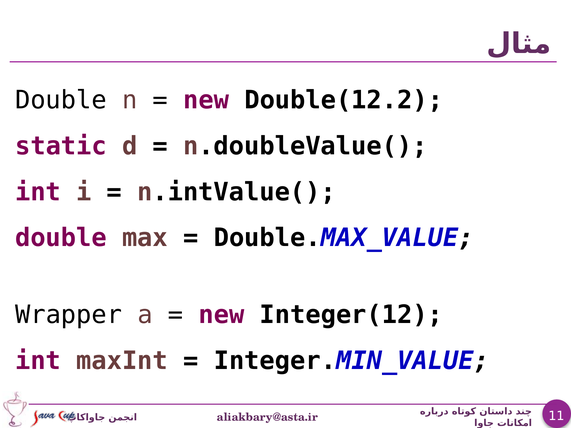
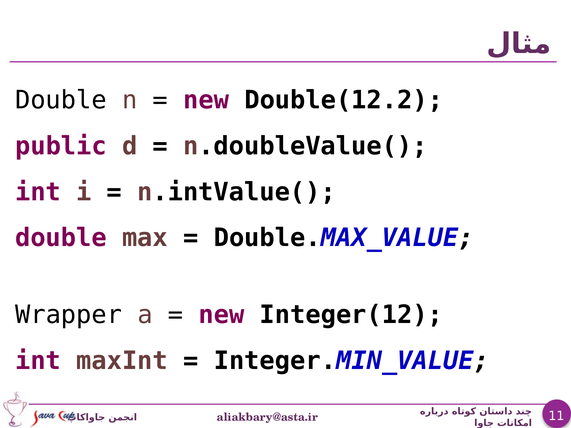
static: static -> public (61, 146)
